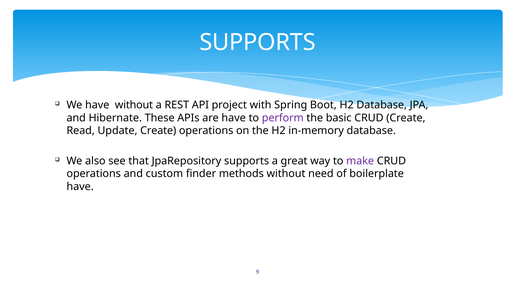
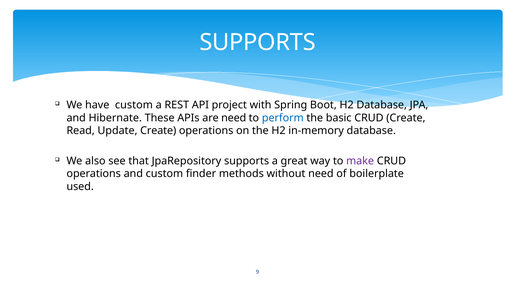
have without: without -> custom (134, 105)
are have: have -> need (234, 118)
perform colour: purple -> blue (283, 118)
have: have -> used (80, 186)
